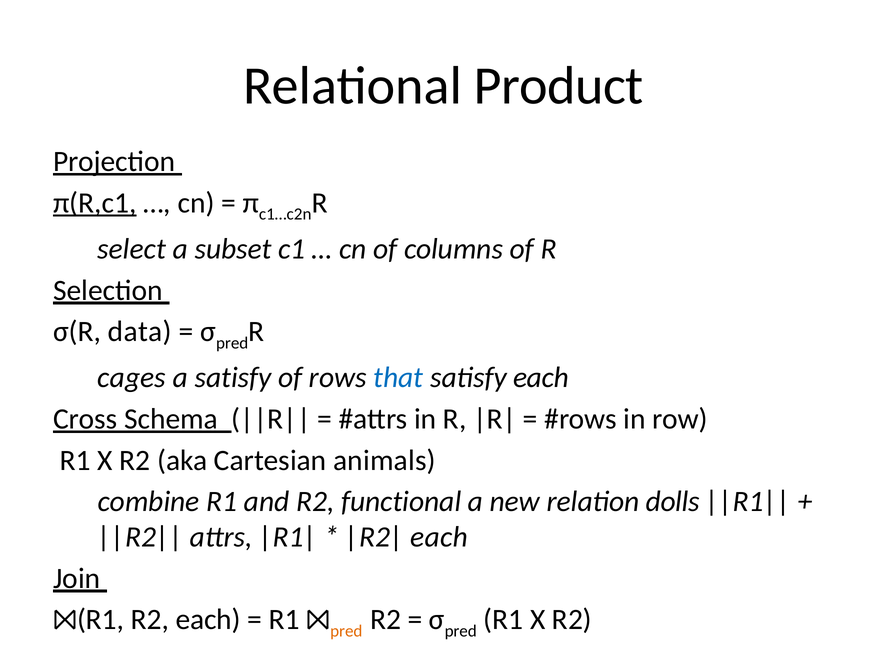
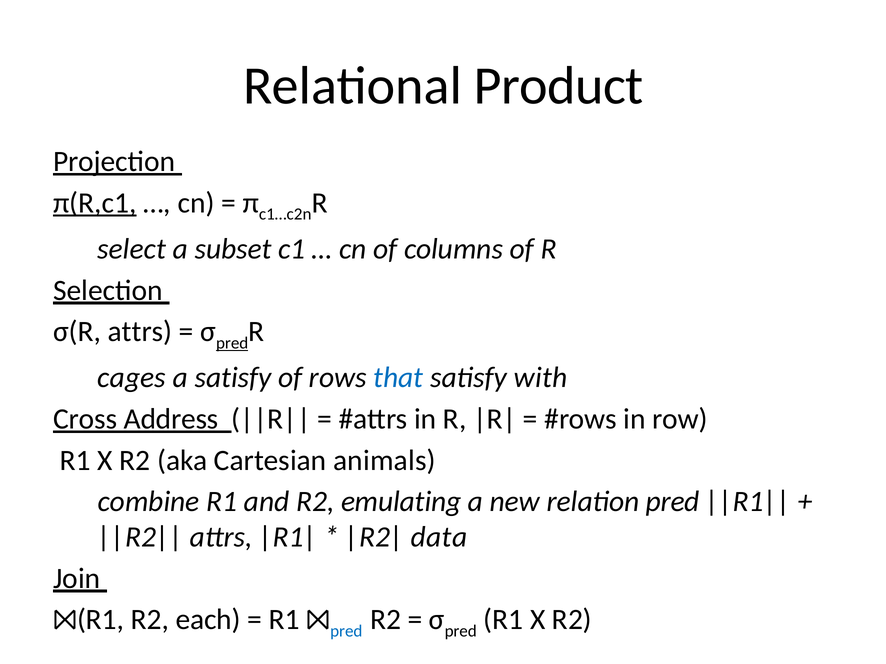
σ(R data: data -> attrs (140, 332)
pred underline: none -> present (232, 343)
satisfy each: each -> with (541, 378)
Schema: Schema -> Address (171, 419)
functional: functional -> emulating (401, 502)
relation dolls: dolls -> pred (673, 502)
each: each -> data (439, 537)
pred colour: orange -> blue (346, 632)
